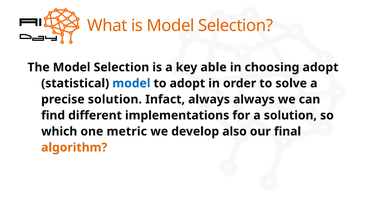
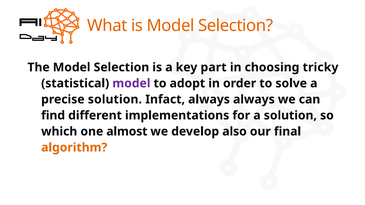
able: able -> part (214, 67)
choosing adopt: adopt -> tricky (321, 67)
model colour: blue -> purple (131, 83)
metric: metric -> almost (127, 132)
